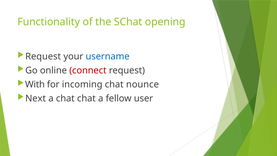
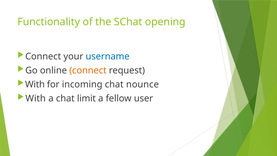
Request: Request -> Connect (43, 56)
connect colour: red -> orange (88, 70)
Next: Next -> With (36, 98)
chat chat: chat -> limit (86, 98)
